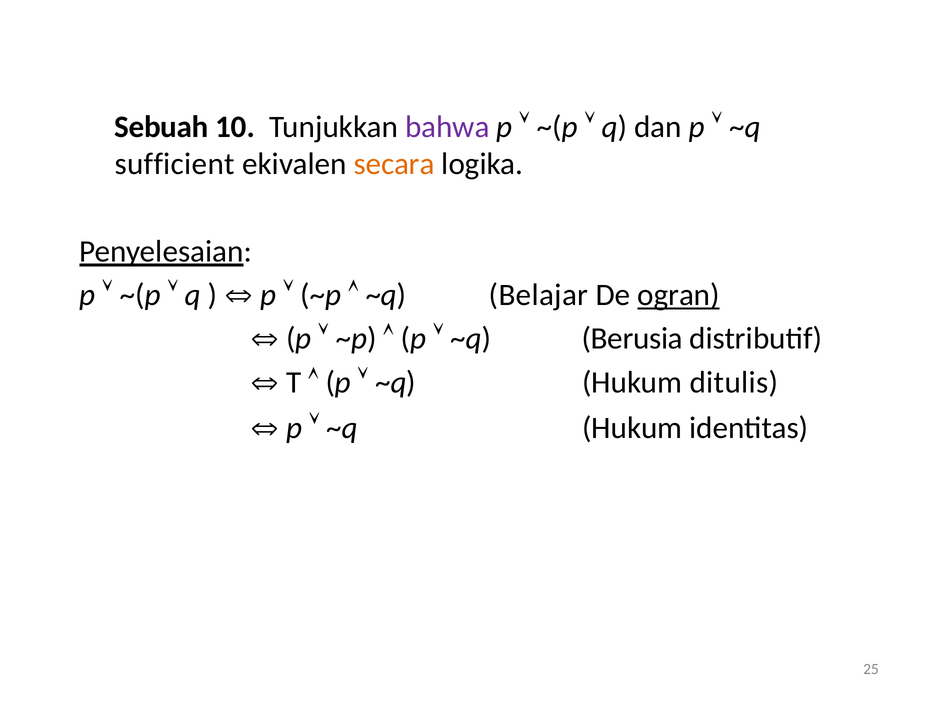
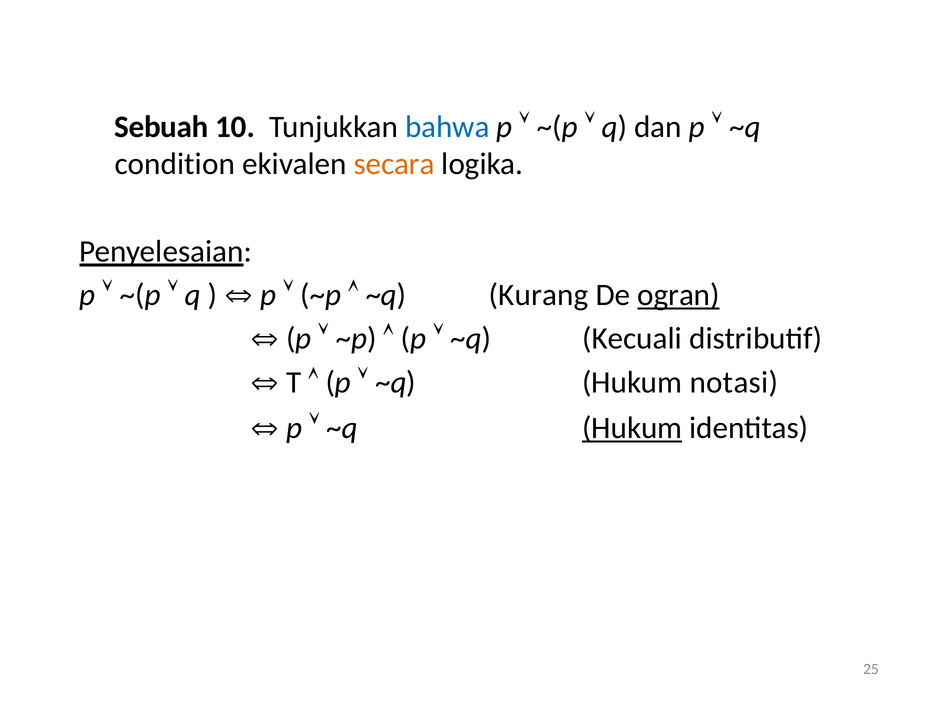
bahwa colour: purple -> blue (447, 127)
sufficient: sufficient -> condition (175, 164)
Belajar: Belajar -> Kurang (539, 295)
Berusia: Berusia -> Kecuali (632, 339)
ditulis: ditulis -> notasi (734, 382)
Hukum underline: none -> present (632, 428)
